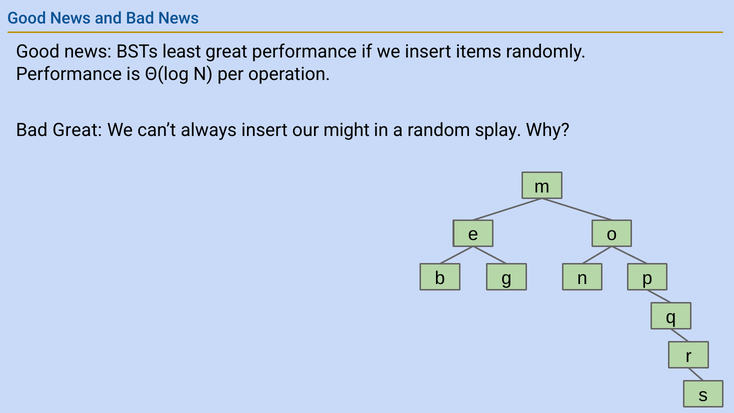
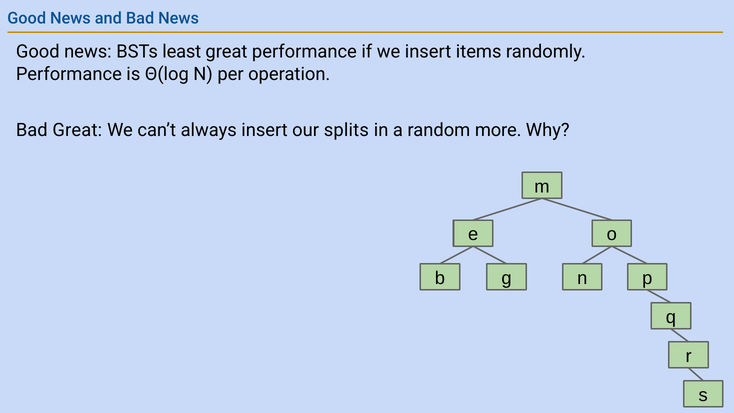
might: might -> splits (346, 130)
splay: splay -> more (498, 130)
